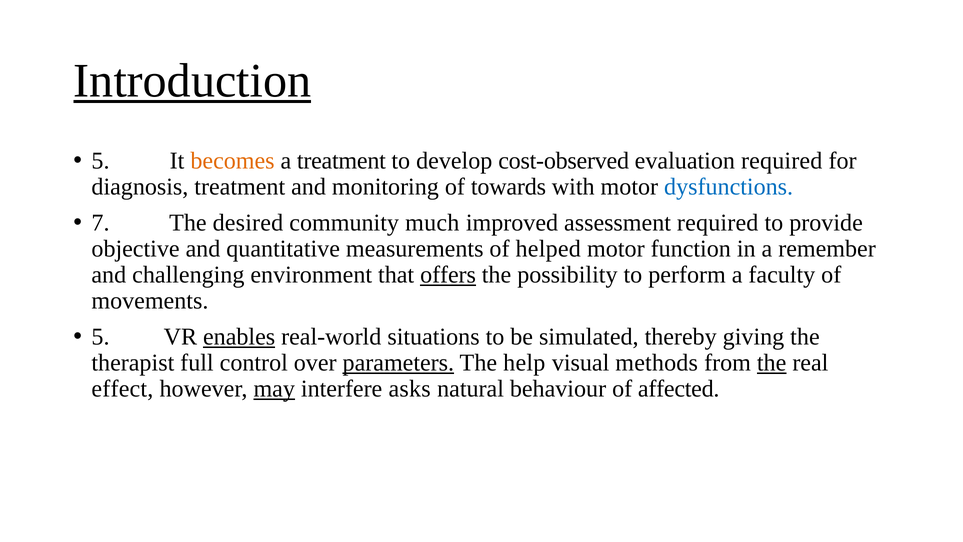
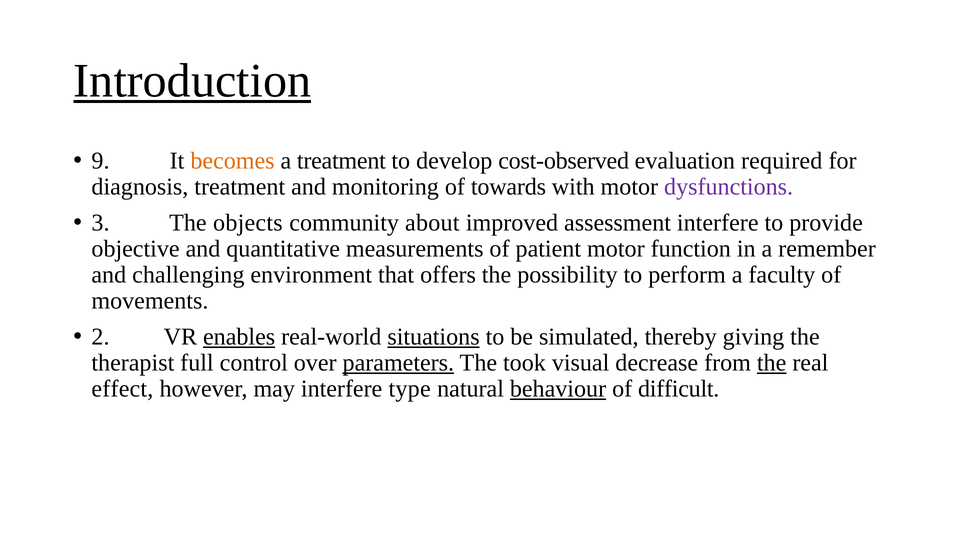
5: 5 -> 9 (101, 161)
dysfunctions colour: blue -> purple (729, 187)
7: 7 -> 3 (101, 223)
desired: desired -> objects (248, 223)
much: much -> about (432, 223)
assessment required: required -> interfere (718, 223)
helped: helped -> patient (548, 249)
offers underline: present -> none (448, 275)
5: 5 -> 2 (101, 337)
situations underline: none -> present (434, 337)
help: help -> took (524, 363)
methods: methods -> decrease (657, 363)
may underline: present -> none (274, 389)
asks: asks -> type (410, 389)
behaviour underline: none -> present (558, 389)
affected: affected -> difficult (679, 389)
